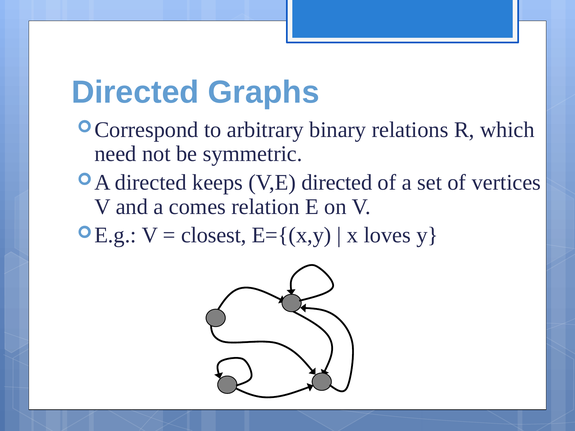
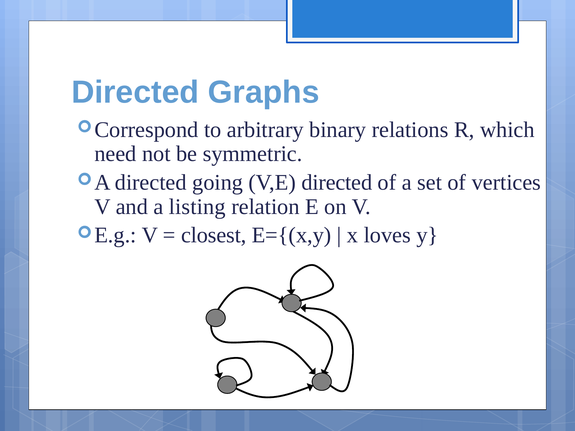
keeps: keeps -> going (218, 183)
comes: comes -> listing (197, 207)
